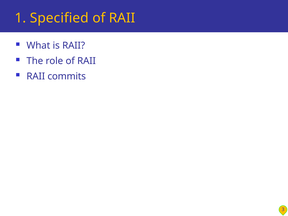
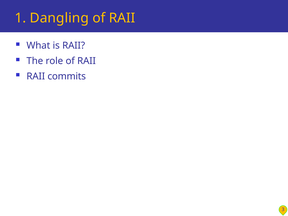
Specified: Specified -> Dangling (59, 18)
